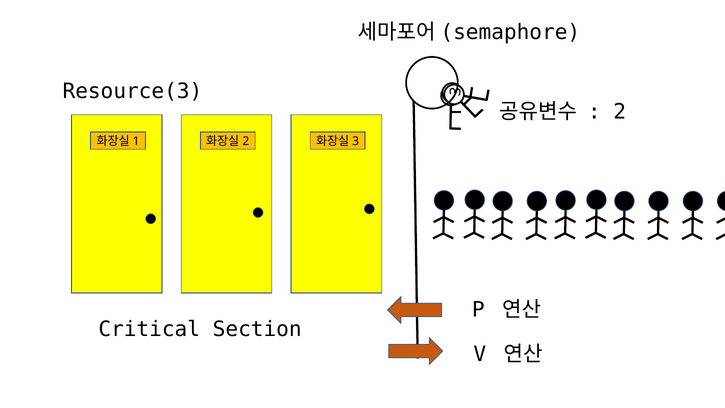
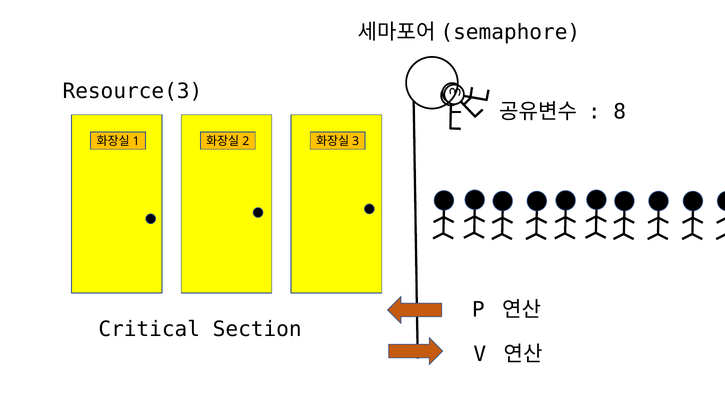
2: 2 -> 8 (620, 112)
